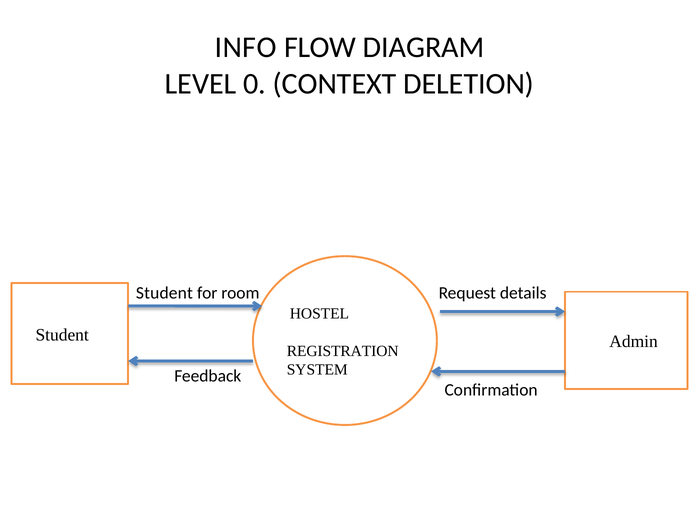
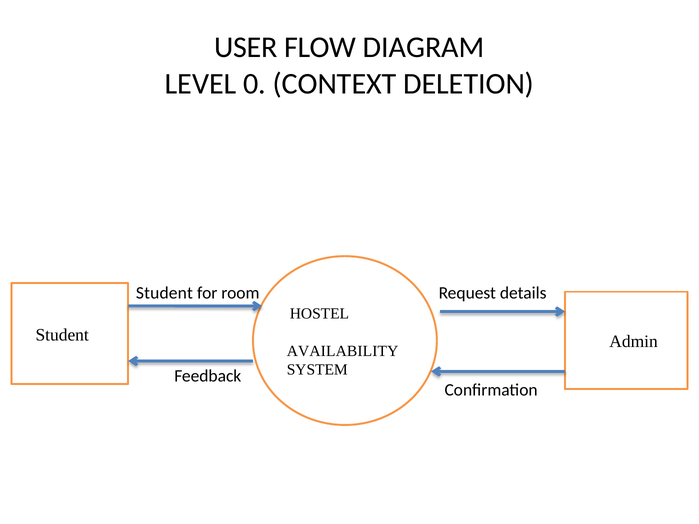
INFO: INFO -> USER (246, 47)
REGISTRATION: REGISTRATION -> AVAILABILITY (343, 351)
